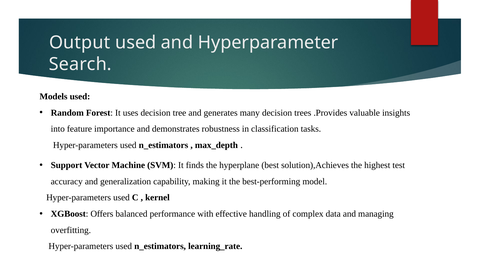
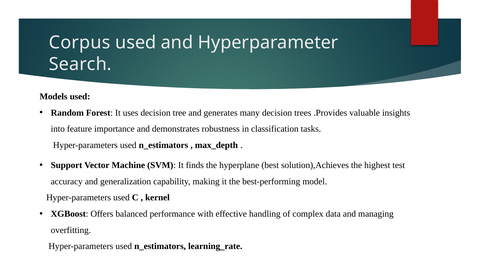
Output: Output -> Corpus (80, 42)
